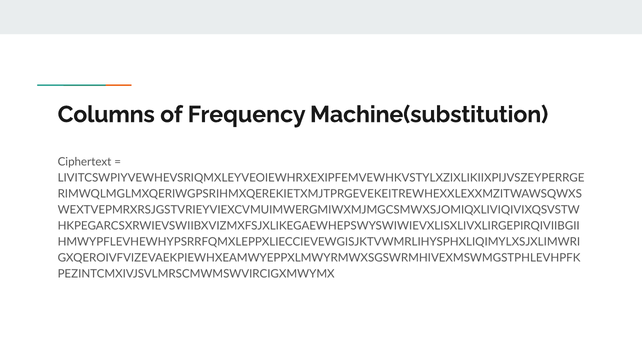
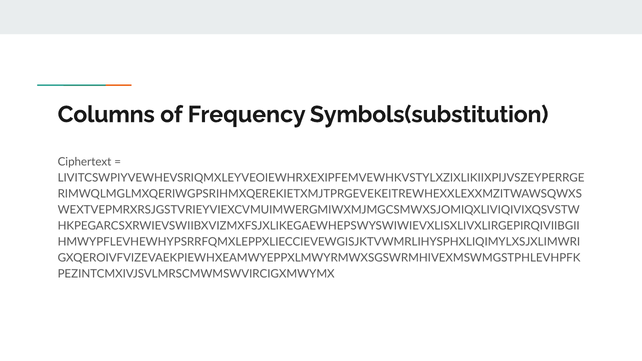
Machine(substitution: Machine(substitution -> Symbols(substitution (429, 115)
